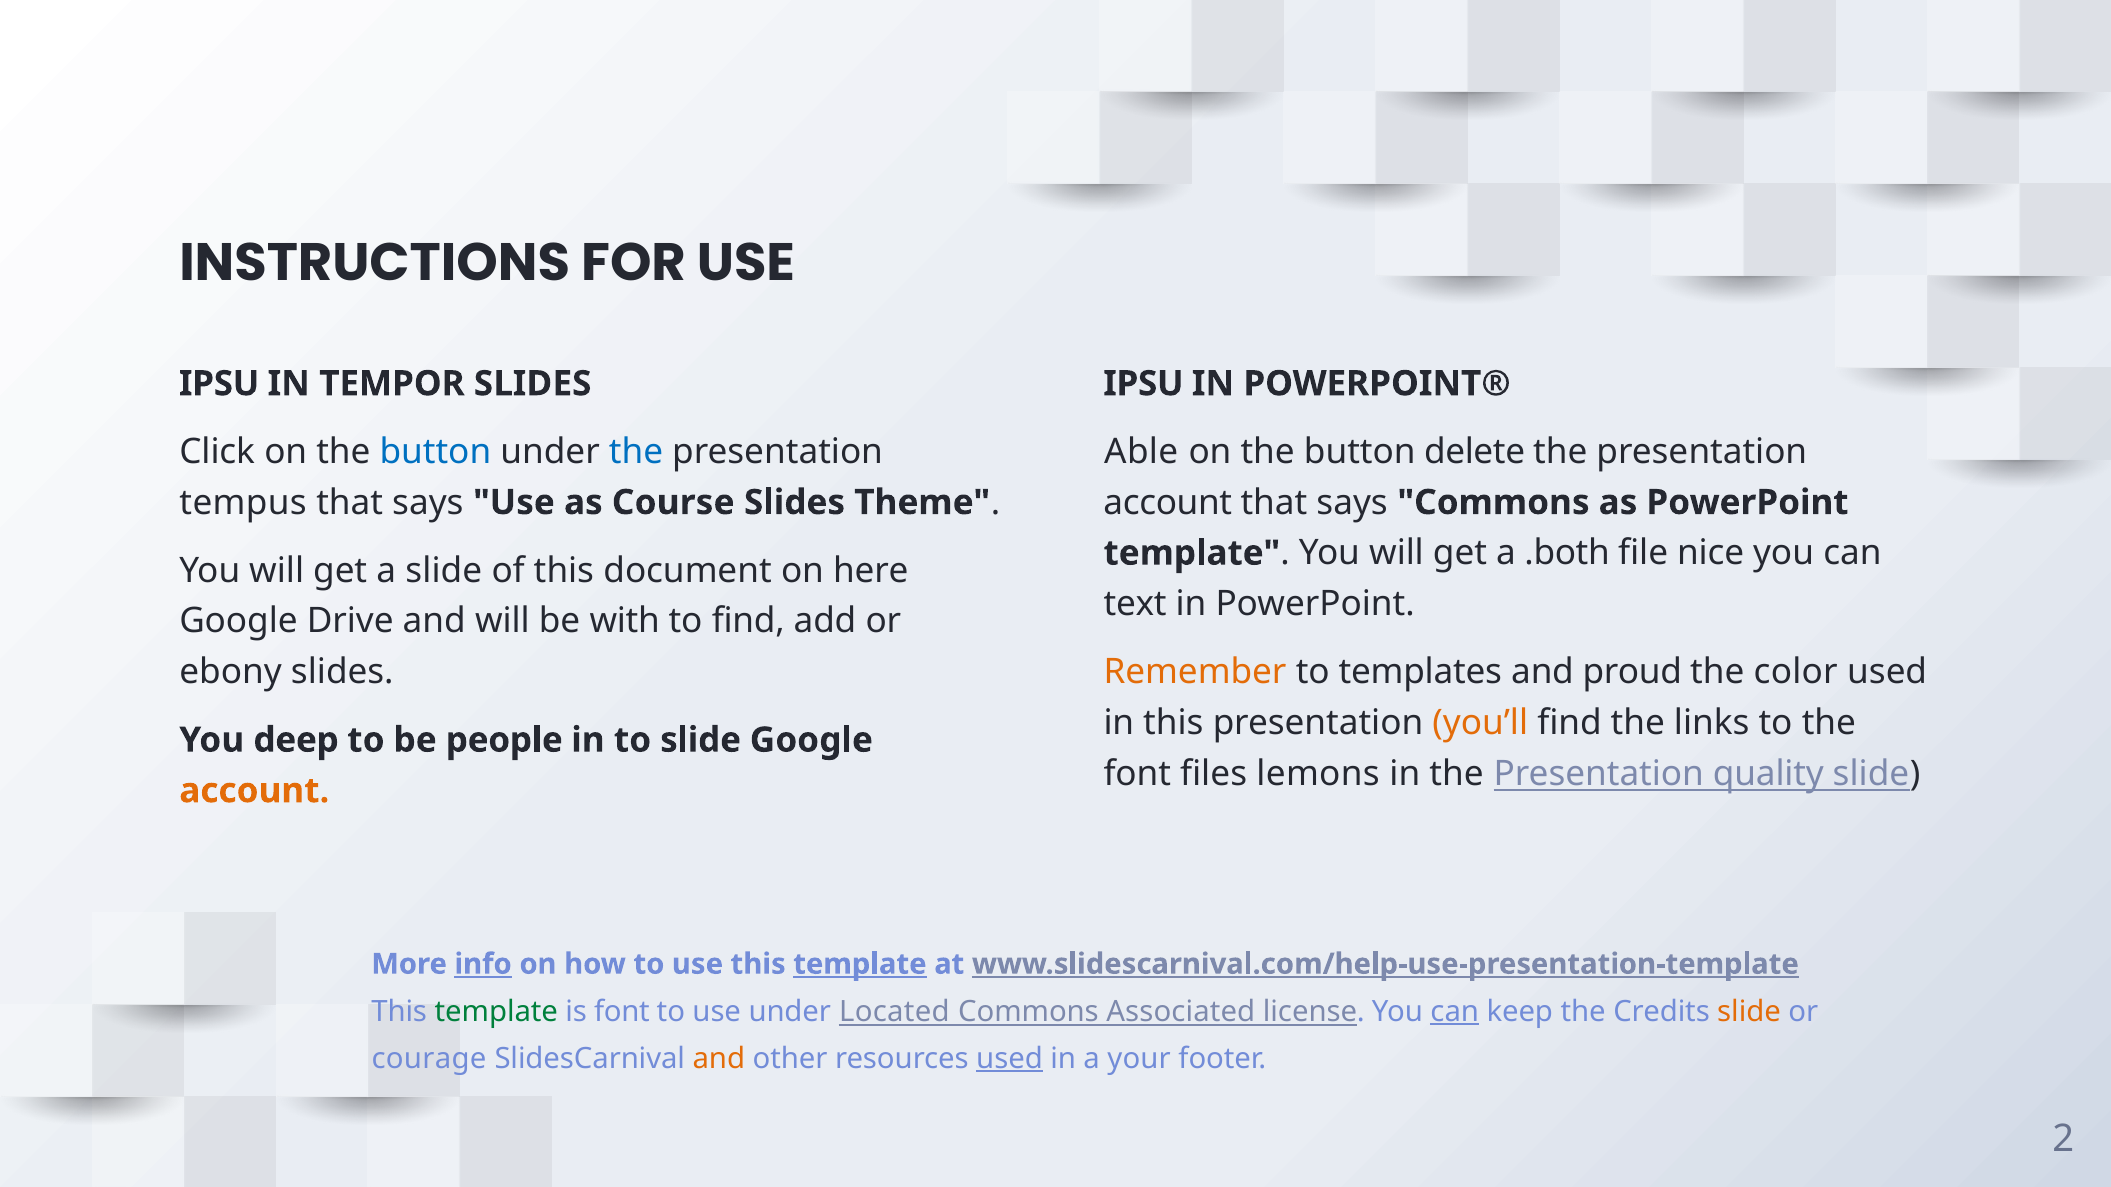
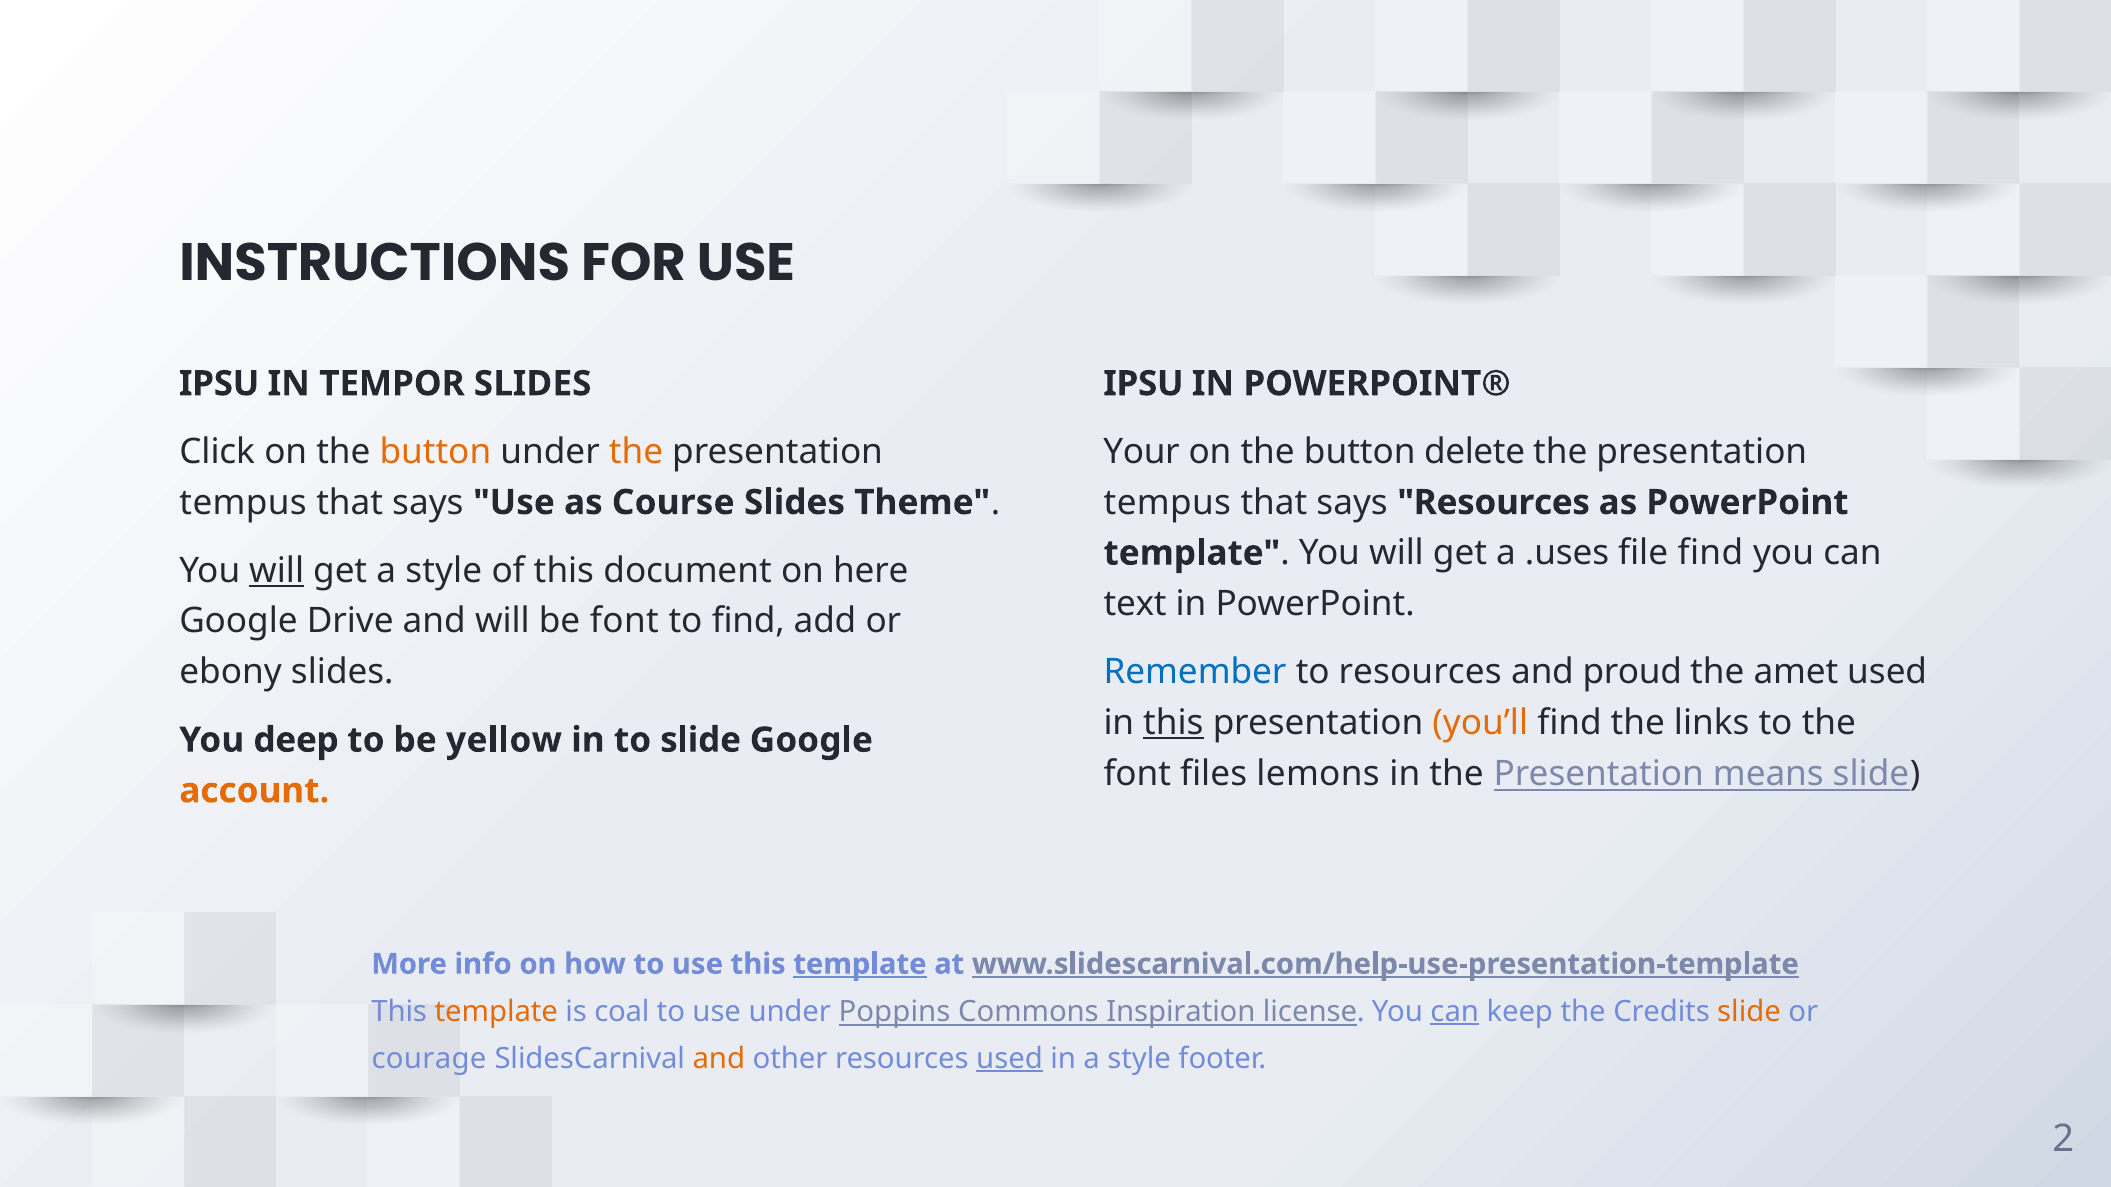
button colour: blue -> orange (435, 452)
the colour: blue -> orange (636, 452)
Able: Able -> Your (1142, 452)
account: account -> tempus (1167, 503)
says Commons: Commons -> Resources (1494, 503)
.both: .both -> .uses (1567, 553)
file nice: nice -> find (1710, 553)
will underline: none -> present (277, 571)
get a slide: slide -> style (444, 571)
be with: with -> font (624, 622)
Remember colour: orange -> blue (1195, 672)
to templates: templates -> resources (1420, 672)
color: color -> amet (1796, 672)
this underline: none -> present (1173, 723)
people: people -> yellow (504, 740)
quality: quality -> means (1768, 775)
info underline: present -> none (483, 964)
template colour: green -> orange (496, 1012)
is font: font -> coal (622, 1012)
Located: Located -> Poppins (895, 1012)
Associated: Associated -> Inspiration (1181, 1012)
in a your: your -> style (1139, 1059)
